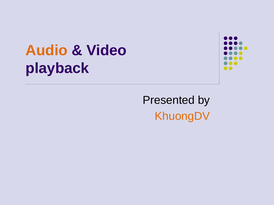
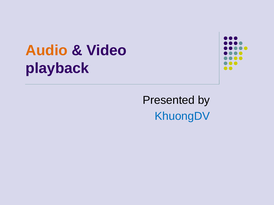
KhuongDV colour: orange -> blue (182, 116)
